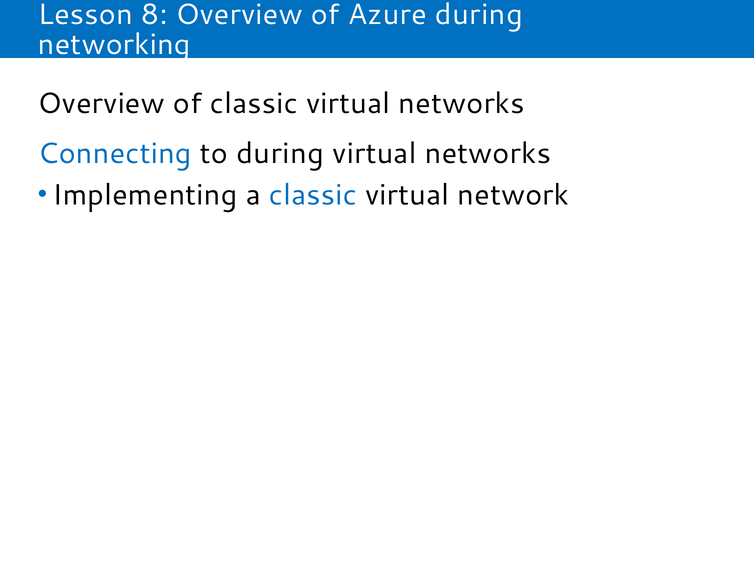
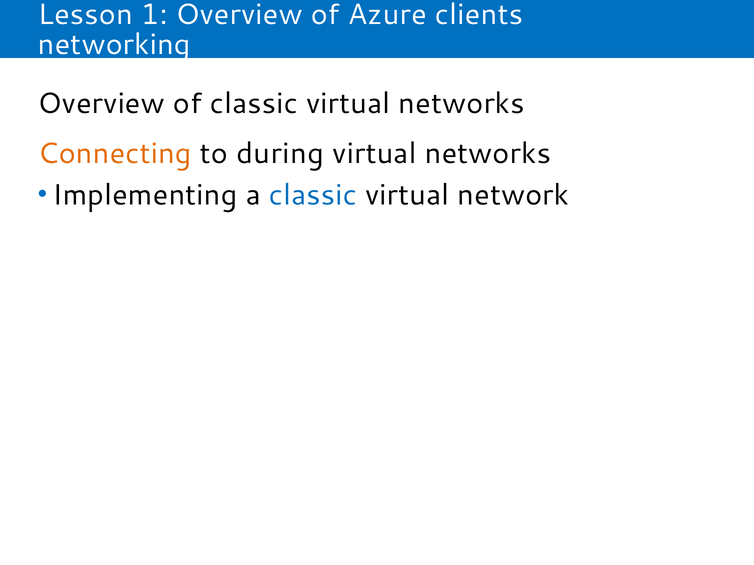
8: 8 -> 1 (154, 15)
Azure during: during -> clients (479, 15)
Connecting colour: blue -> orange (115, 154)
